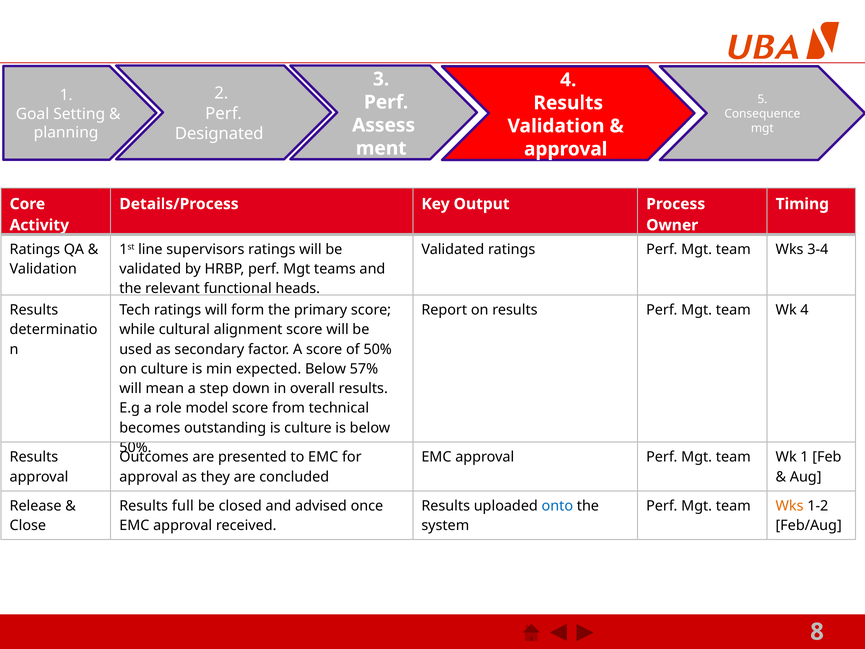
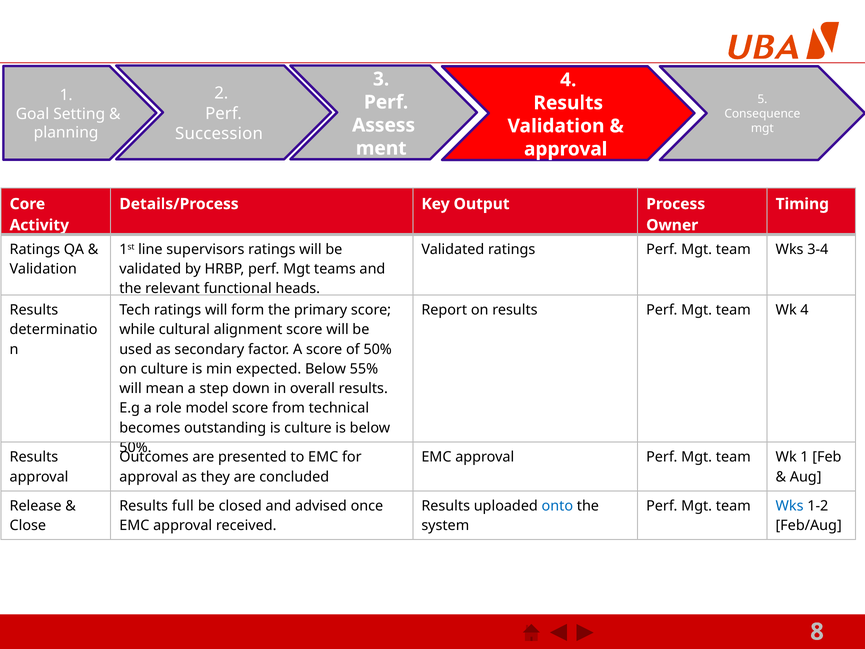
Designated: Designated -> Succession (219, 134)
57%: 57% -> 55% (364, 369)
Wks colour: orange -> blue (790, 506)
